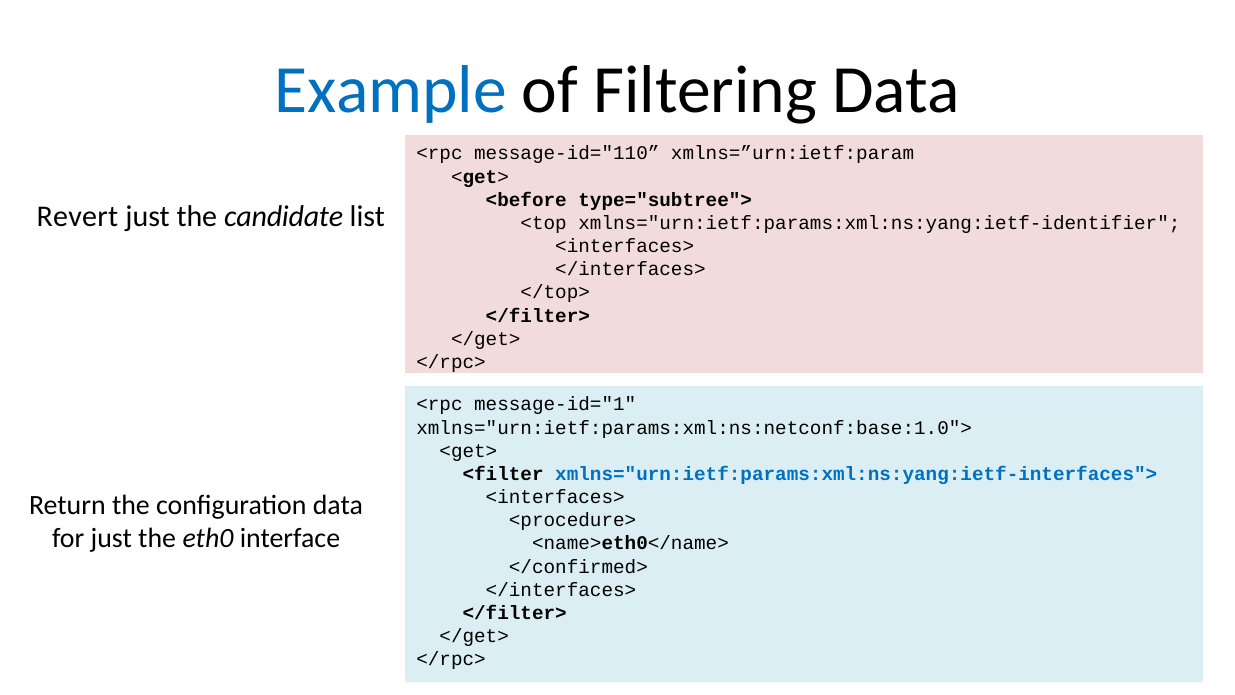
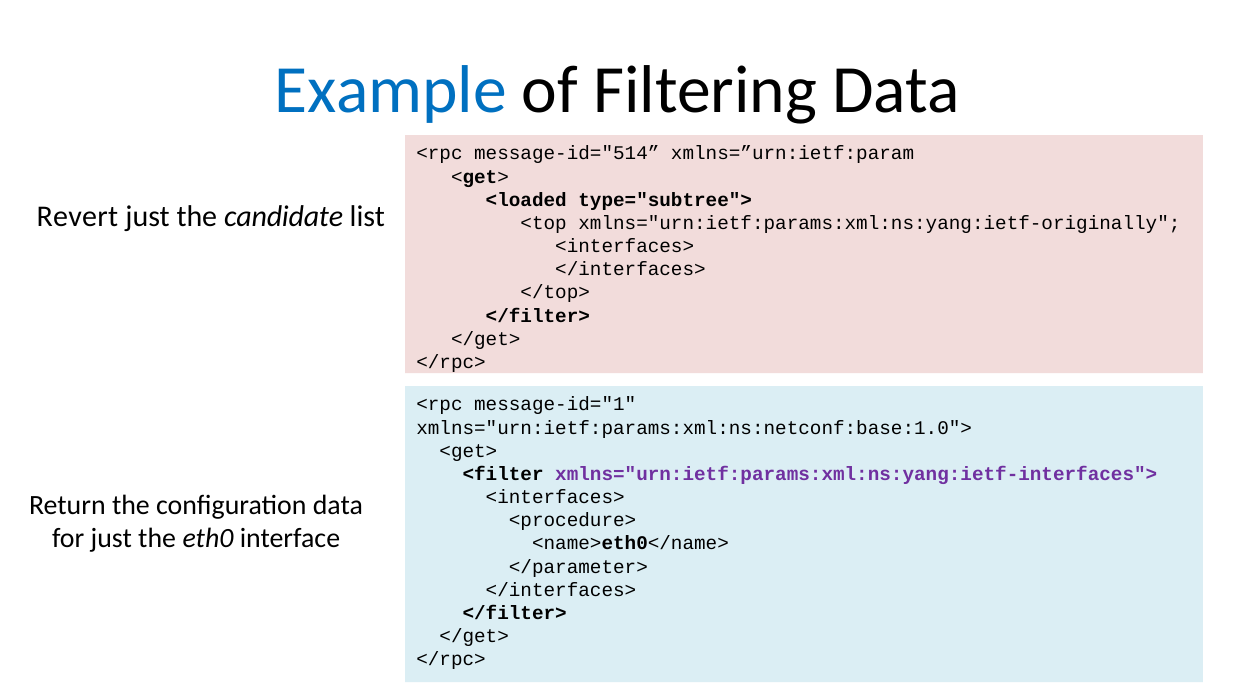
message-id="110: message-id="110 -> message-id="514 (567, 153)
<before: <before -> <loaded (526, 200)
xmlns="urn:ietf:params:xml:ns:yang:ietf-identifier: xmlns="urn:ietf:params:xml:ns:yang:ietf-identifier -> xmlns="urn:ietf:params:xml:ns:yang:ietf-originally (879, 223)
xmlns="urn:ietf:params:xml:ns:yang:ietf-interfaces"> colour: blue -> purple (856, 474)
</confirmed>: </confirmed> -> </parameter> (578, 566)
